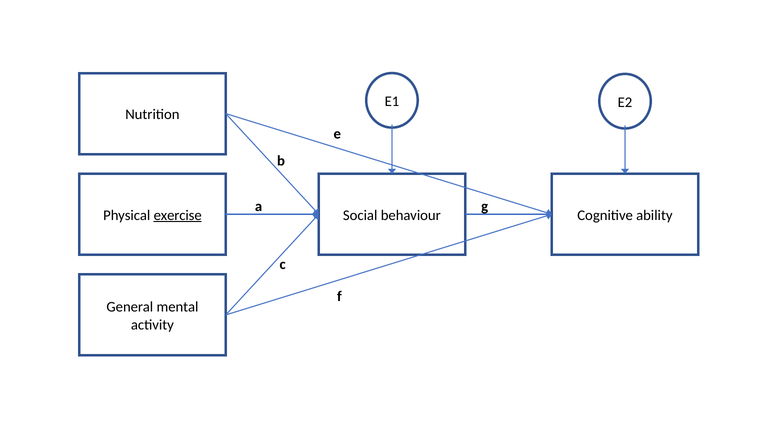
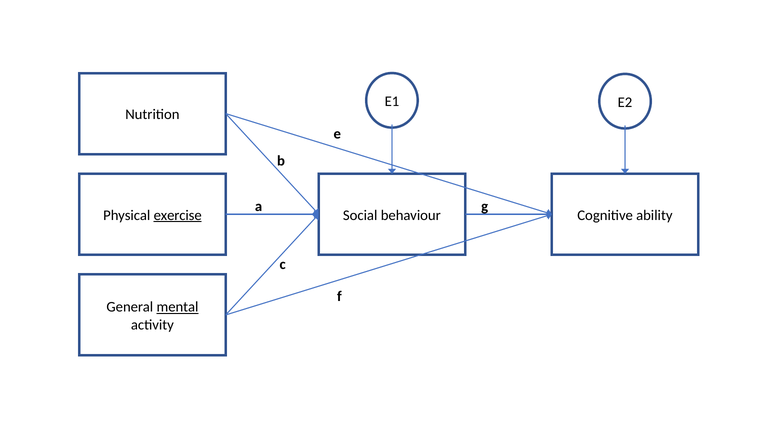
mental underline: none -> present (178, 307)
